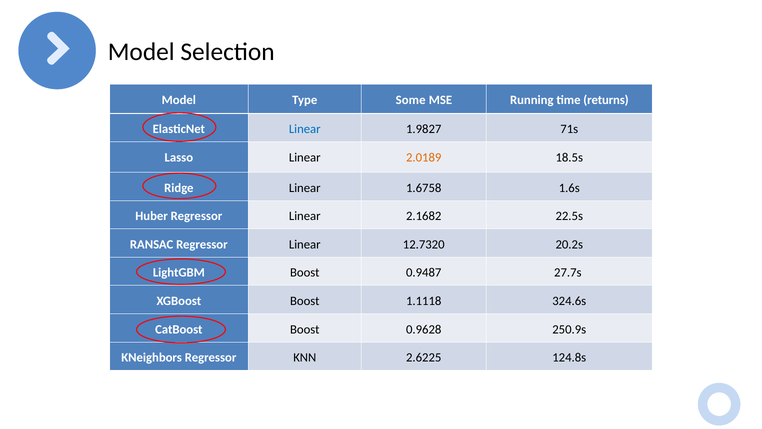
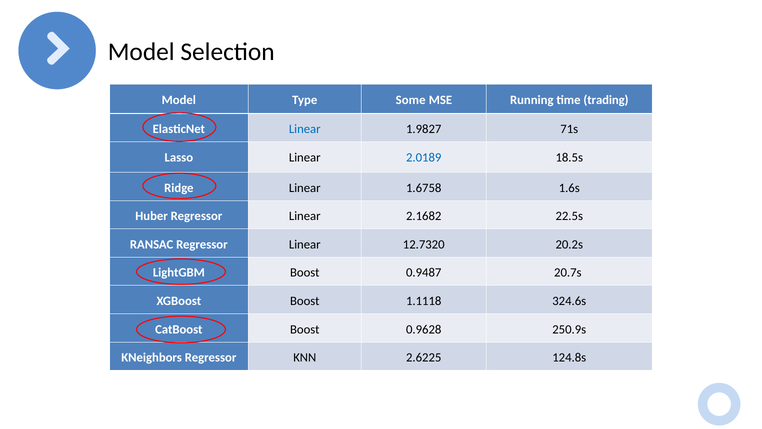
returns: returns -> trading (606, 100)
2.0189 colour: orange -> blue (424, 157)
27.7s: 27.7s -> 20.7s (568, 273)
